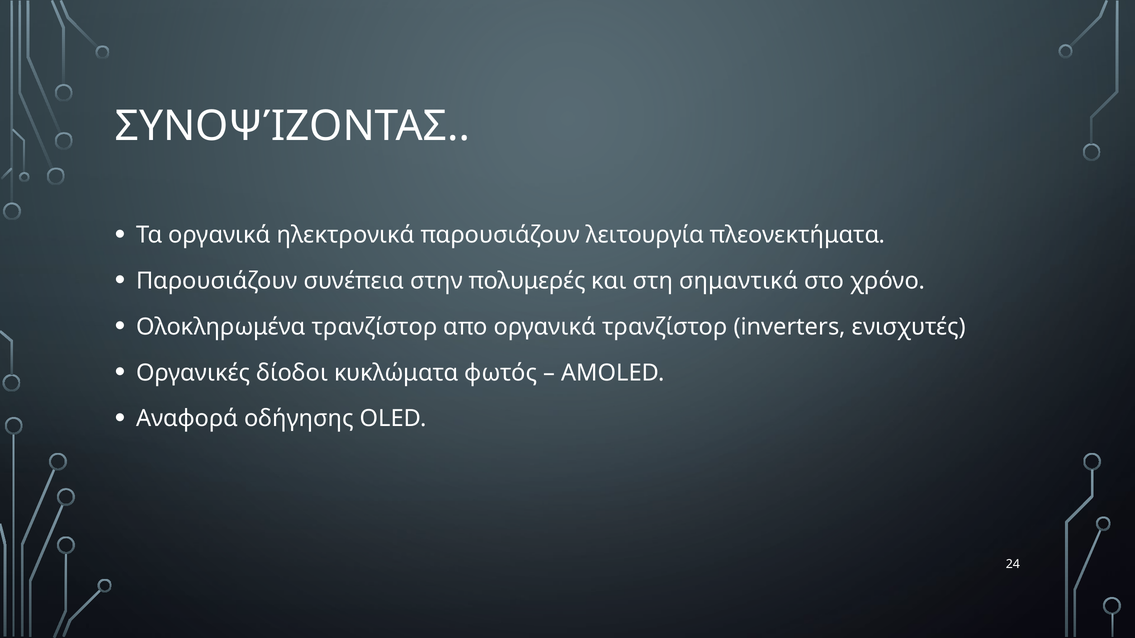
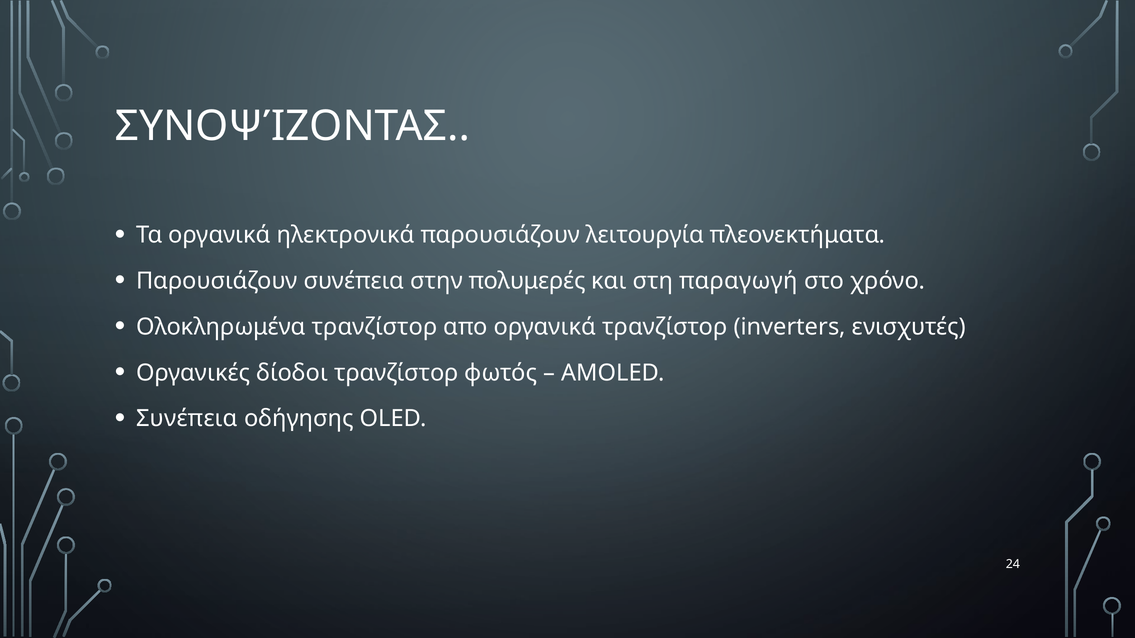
σημαντικά: σημαντικά -> παραγωγή (739, 281)
δίοδοι κυκλώματα: κυκλώματα -> τρανζίστορ (396, 373)
Αναφορά: Αναφορά -> Συνέπεια (187, 419)
